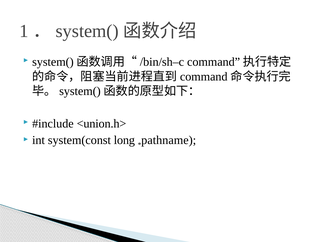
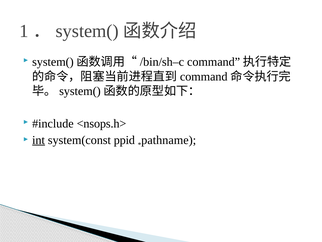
<union.h>: <union.h> -> <nsops.h> (101, 123)
int underline: none -> present (39, 140)
long: long -> ppid (124, 140)
